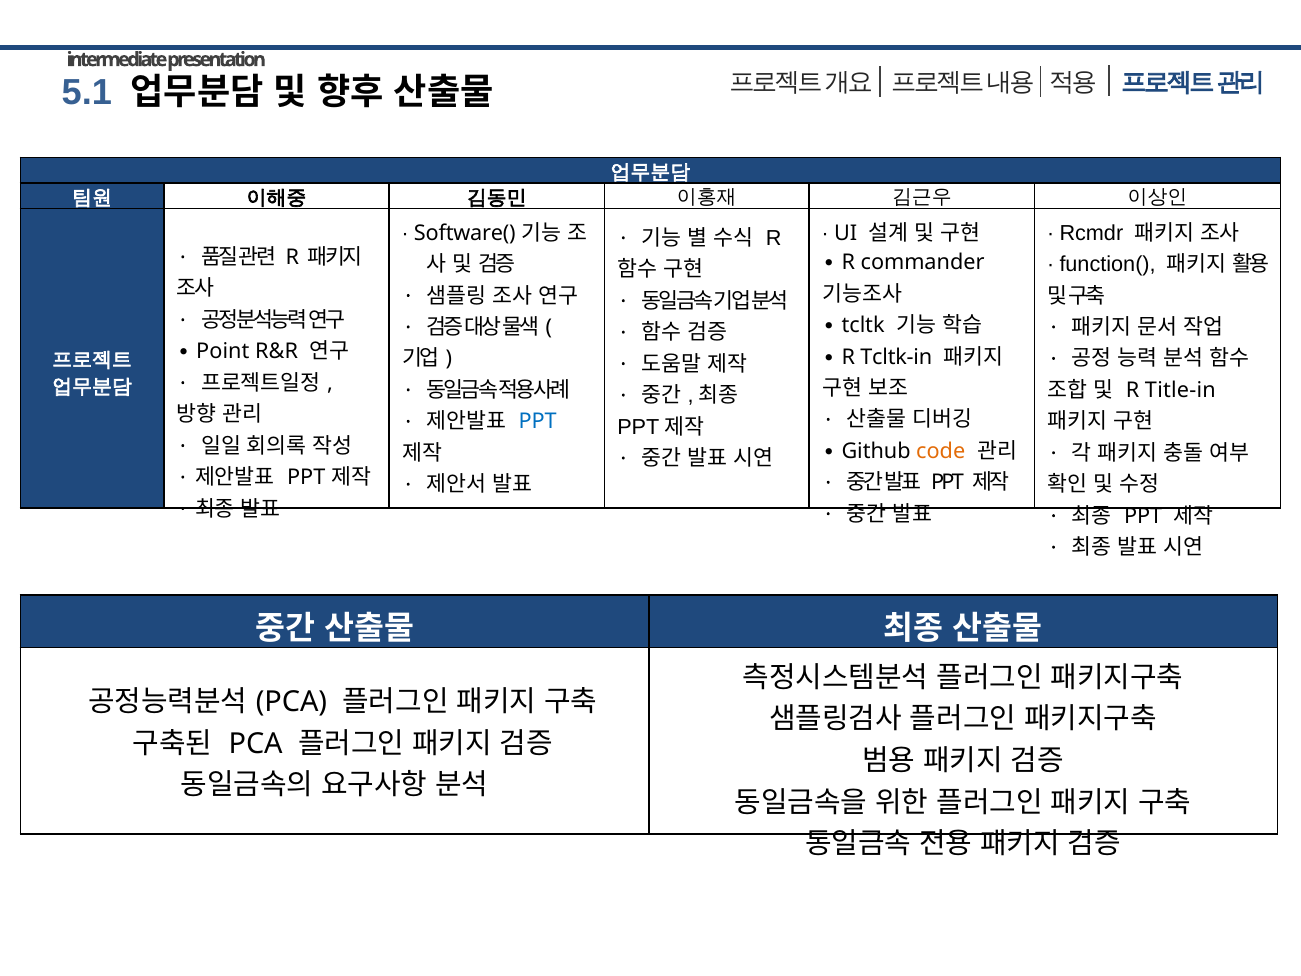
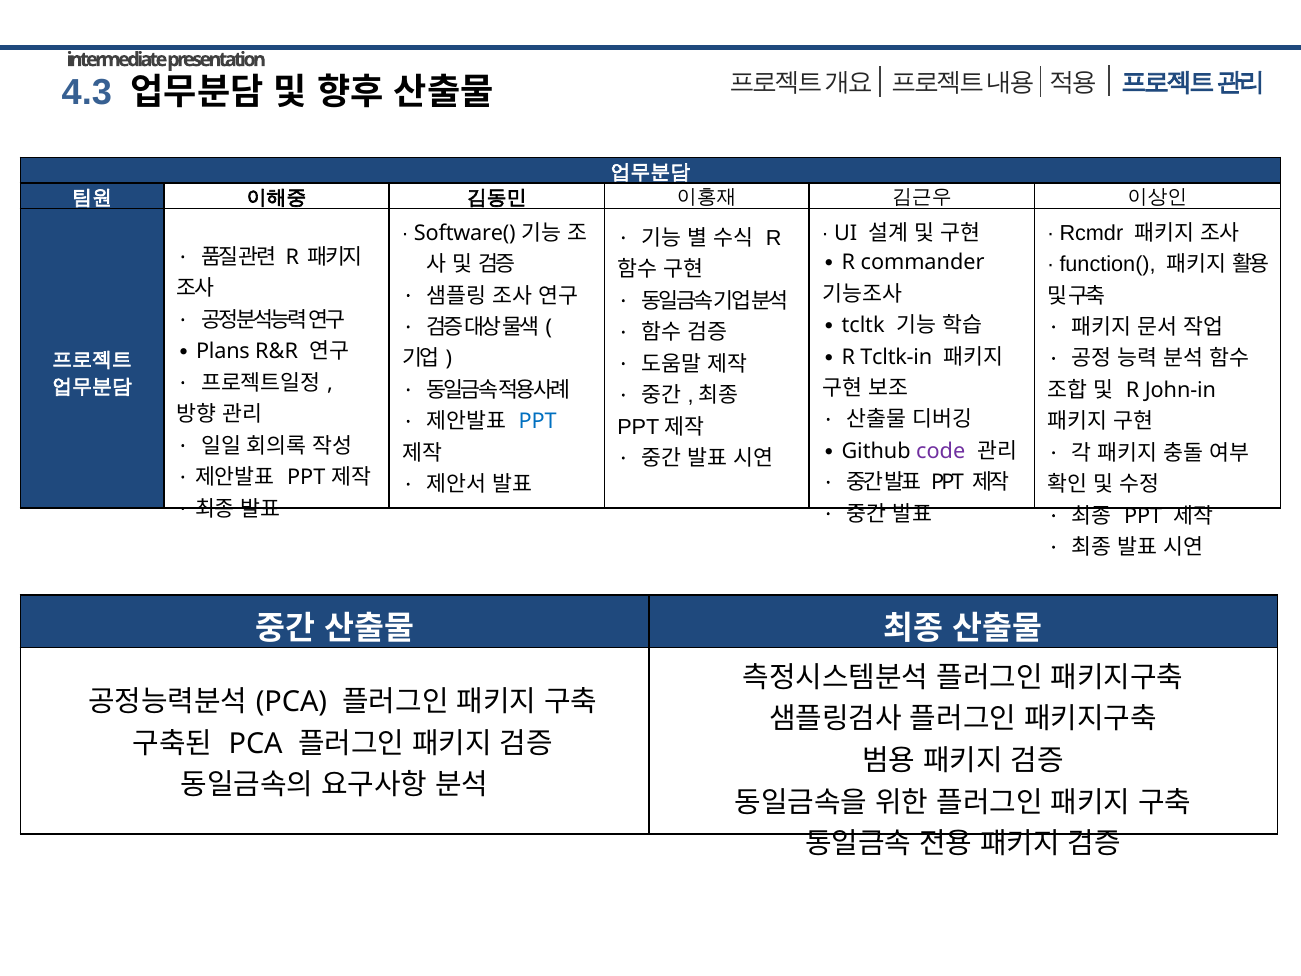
5.1: 5.1 -> 4.3 (87, 93)
Point: Point -> Plans (223, 352)
Title-in: Title-in -> John-in (1181, 390)
code colour: orange -> purple (941, 451)
